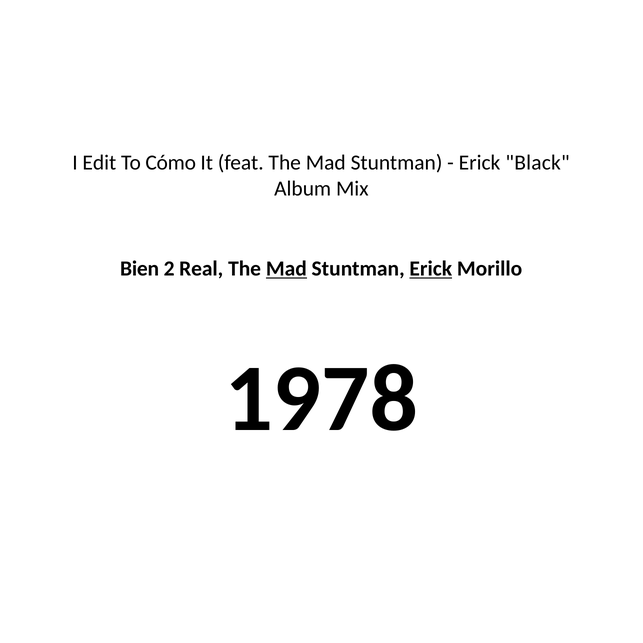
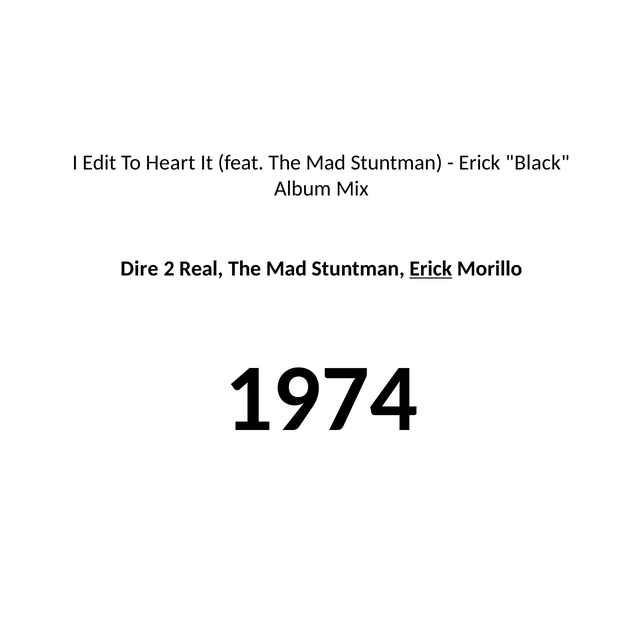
Cómo: Cómo -> Heart (171, 163)
Bien: Bien -> Dire (139, 269)
Mad underline: present -> none (286, 269)
1978: 1978 -> 1974 (321, 399)
